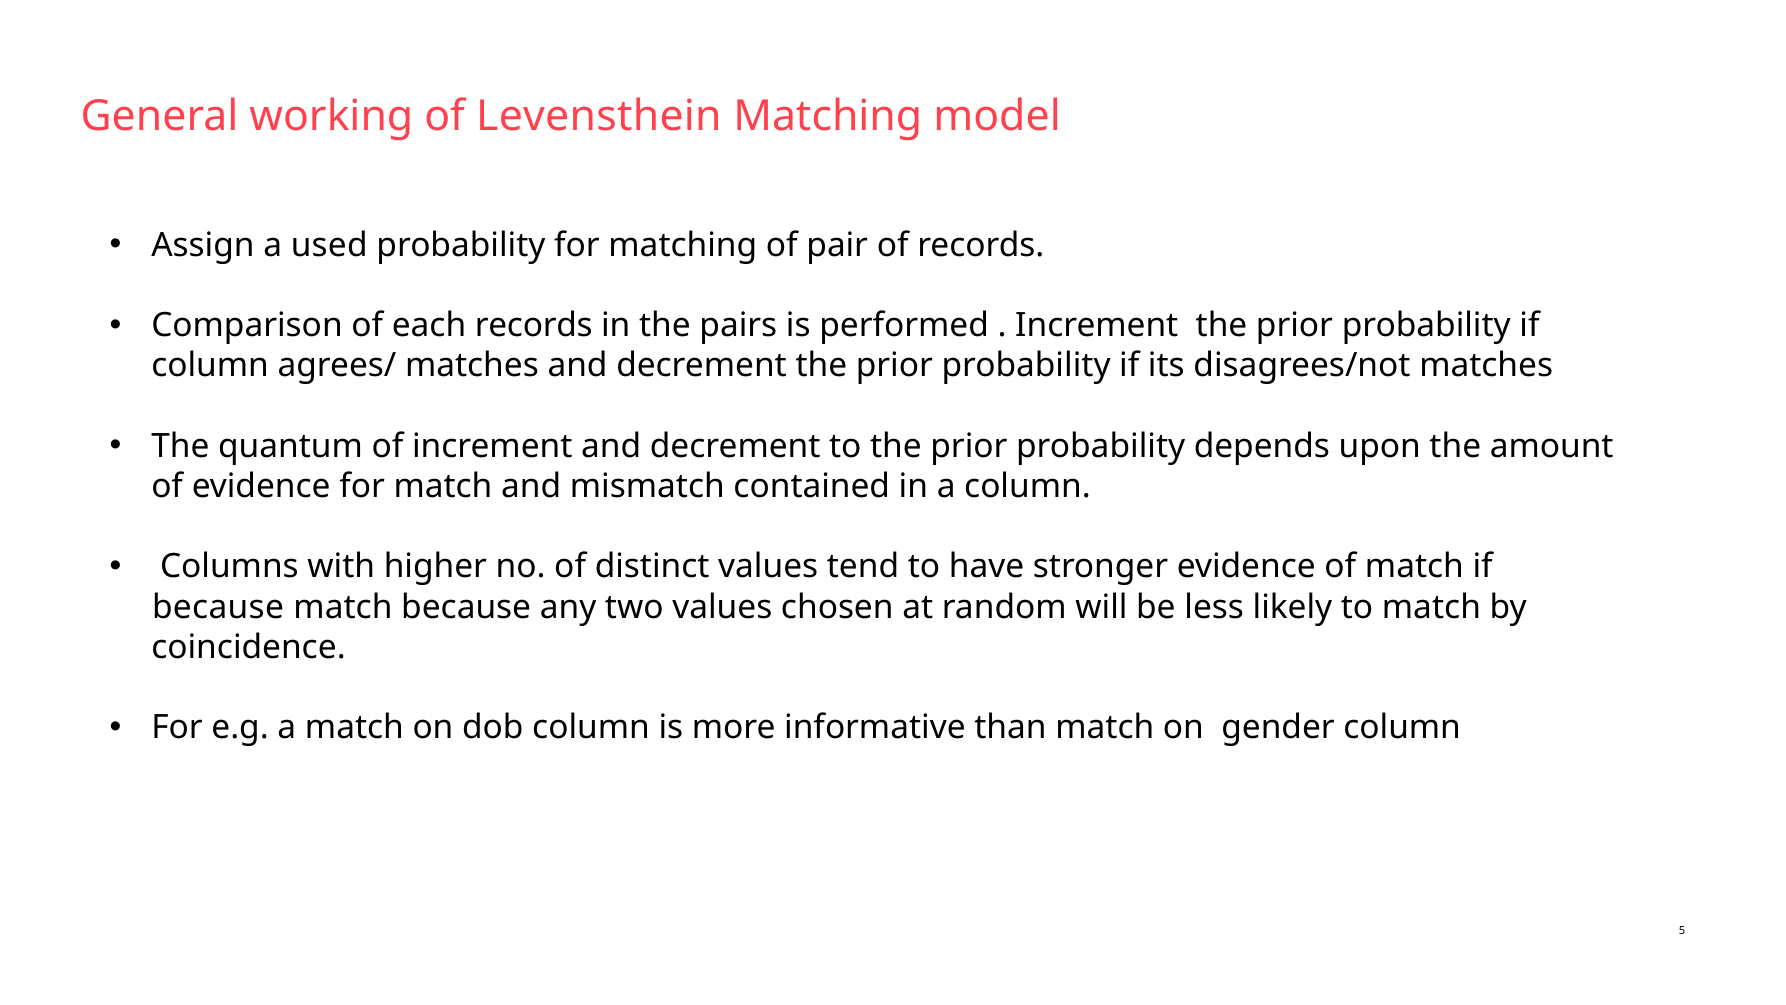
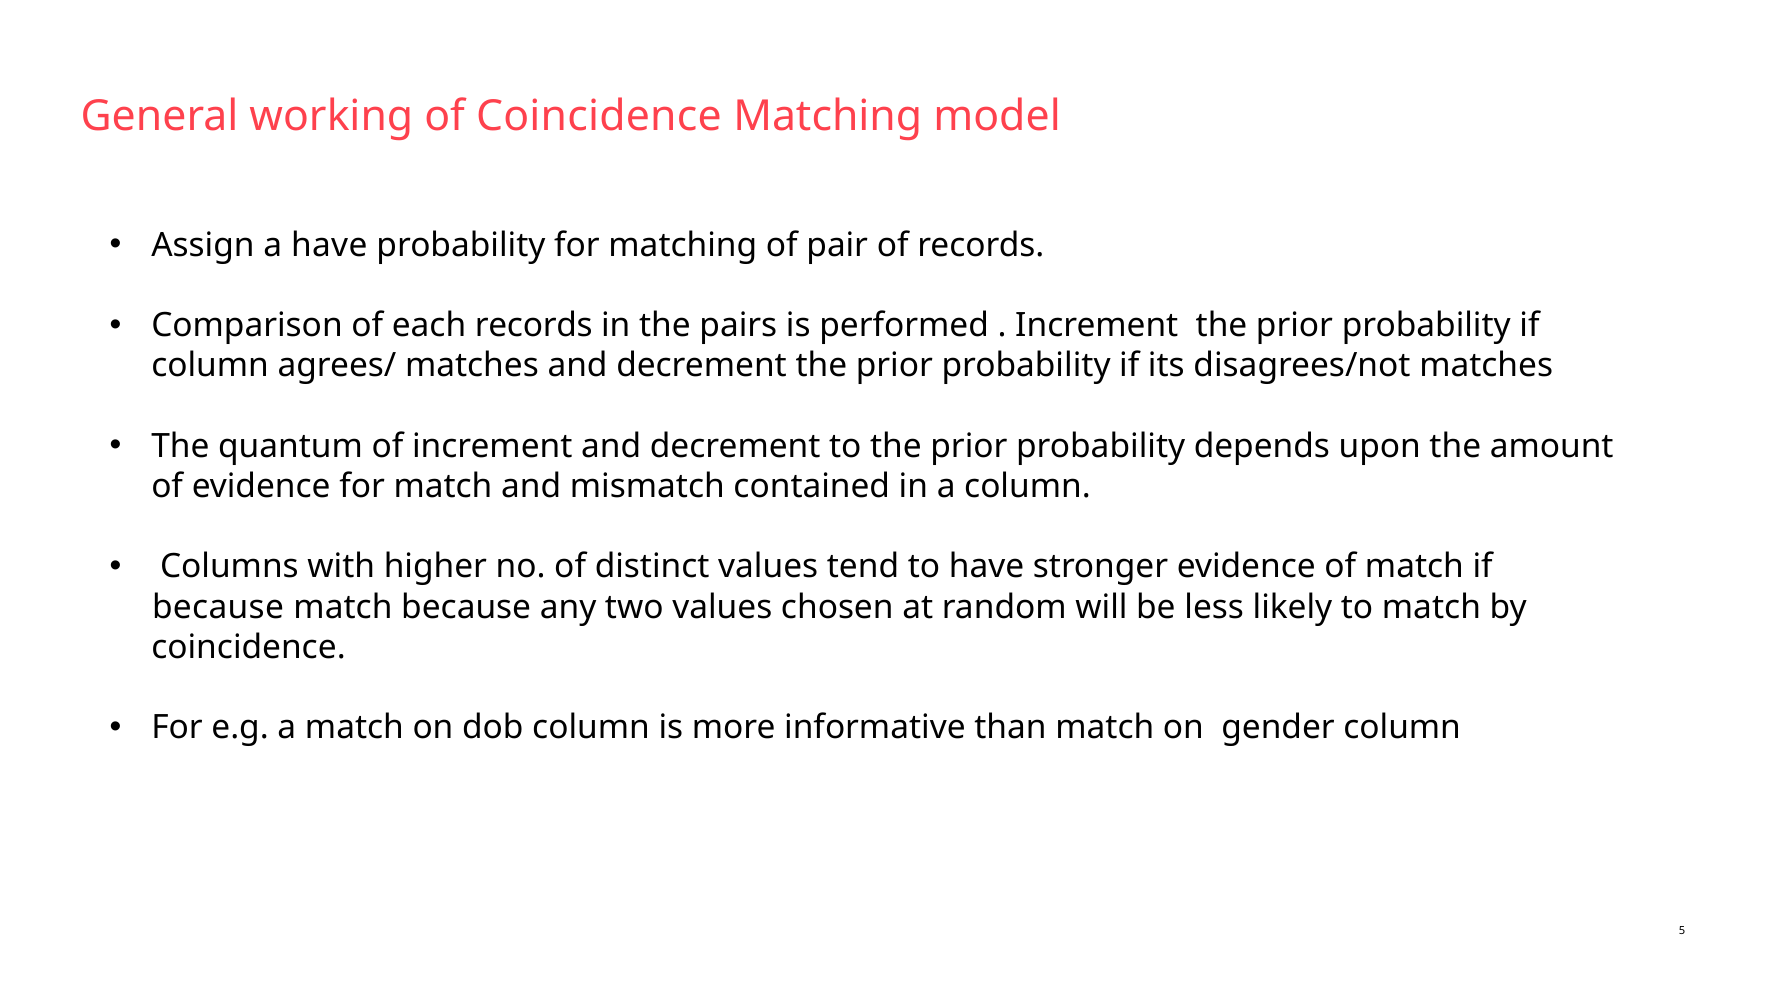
of Levensthein: Levensthein -> Coincidence (599, 117)
a used: used -> have (329, 245)
